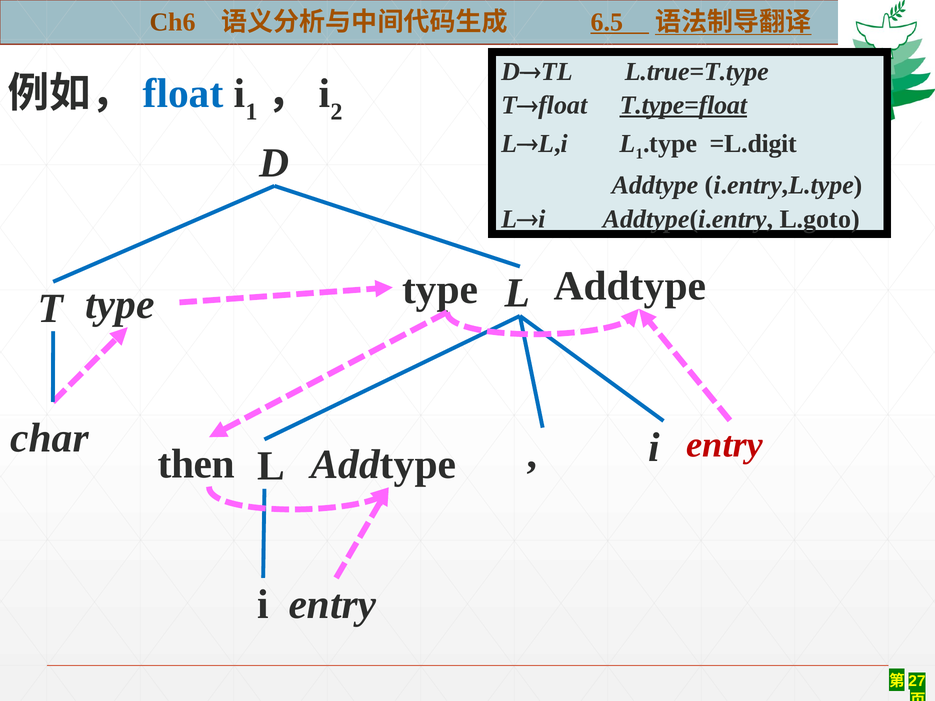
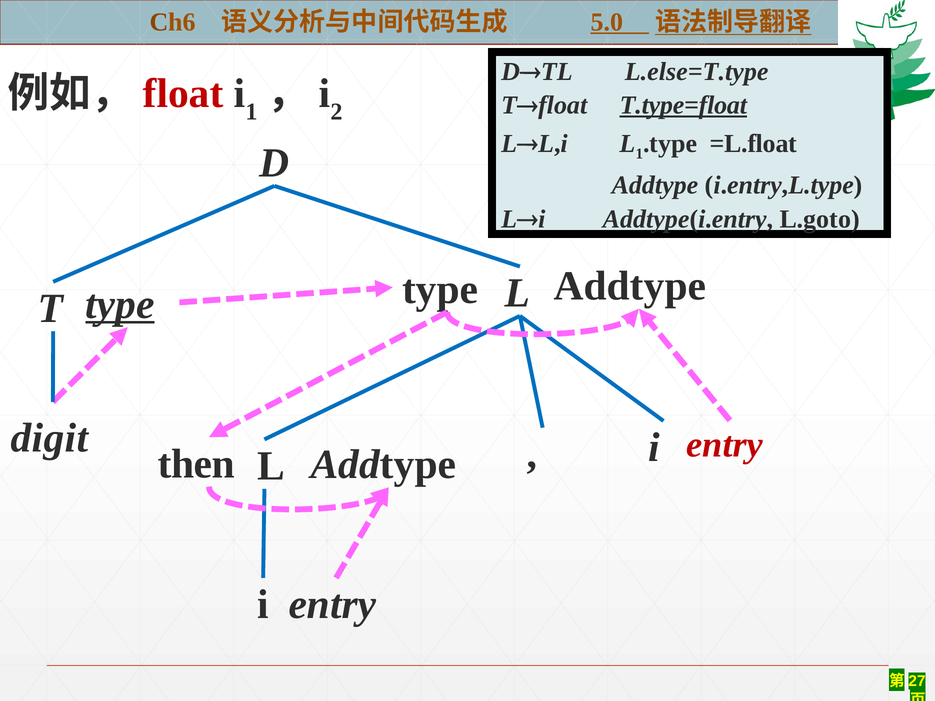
6.5: 6.5 -> 5.0 (607, 22)
L.true=T.type: L.true=T.type -> L.else=T.type (697, 72)
float colour: blue -> red (183, 94)
=L.digit: =L.digit -> =L.float (753, 144)
type underline: none -> present (120, 304)
char: char -> digit (49, 438)
